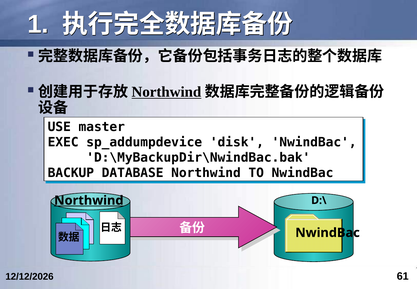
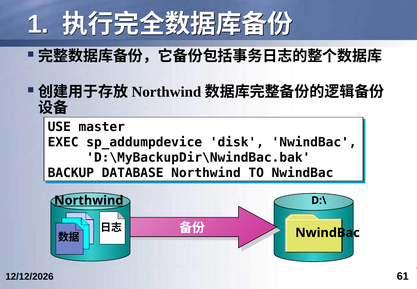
Northwind underline: present -> none (166, 92)
